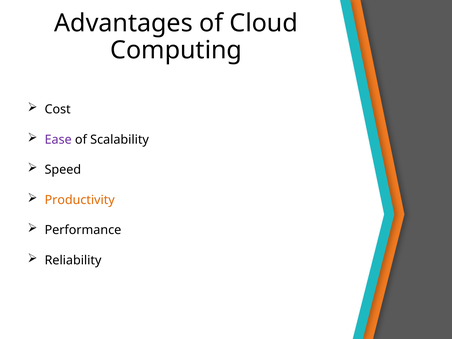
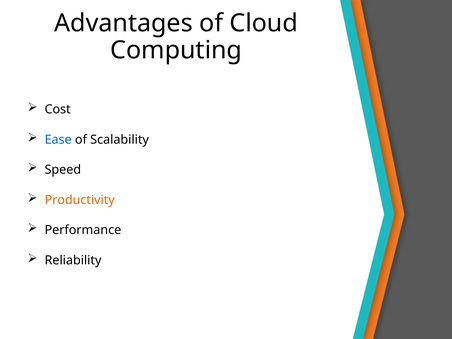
Ease colour: purple -> blue (58, 140)
